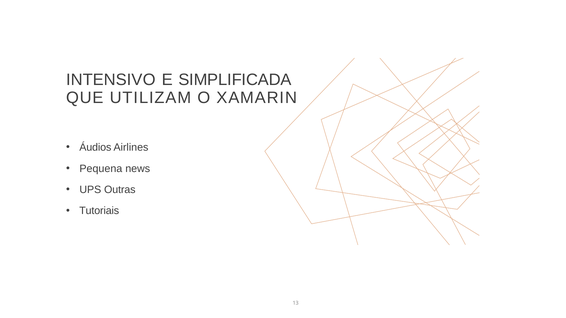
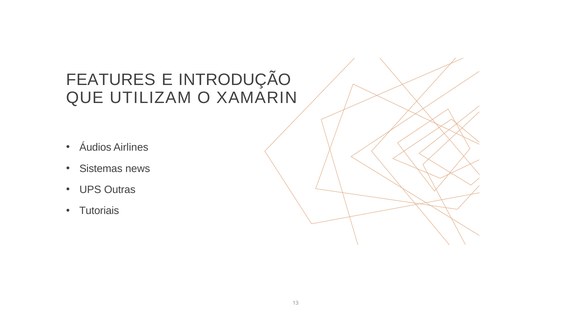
INTENSIVO: INTENSIVO -> FEATURES (111, 80)
SIMPLIFICADA: SIMPLIFICADA -> INTRODUÇÃO (235, 80)
Pequena: Pequena -> Sistemas (101, 169)
